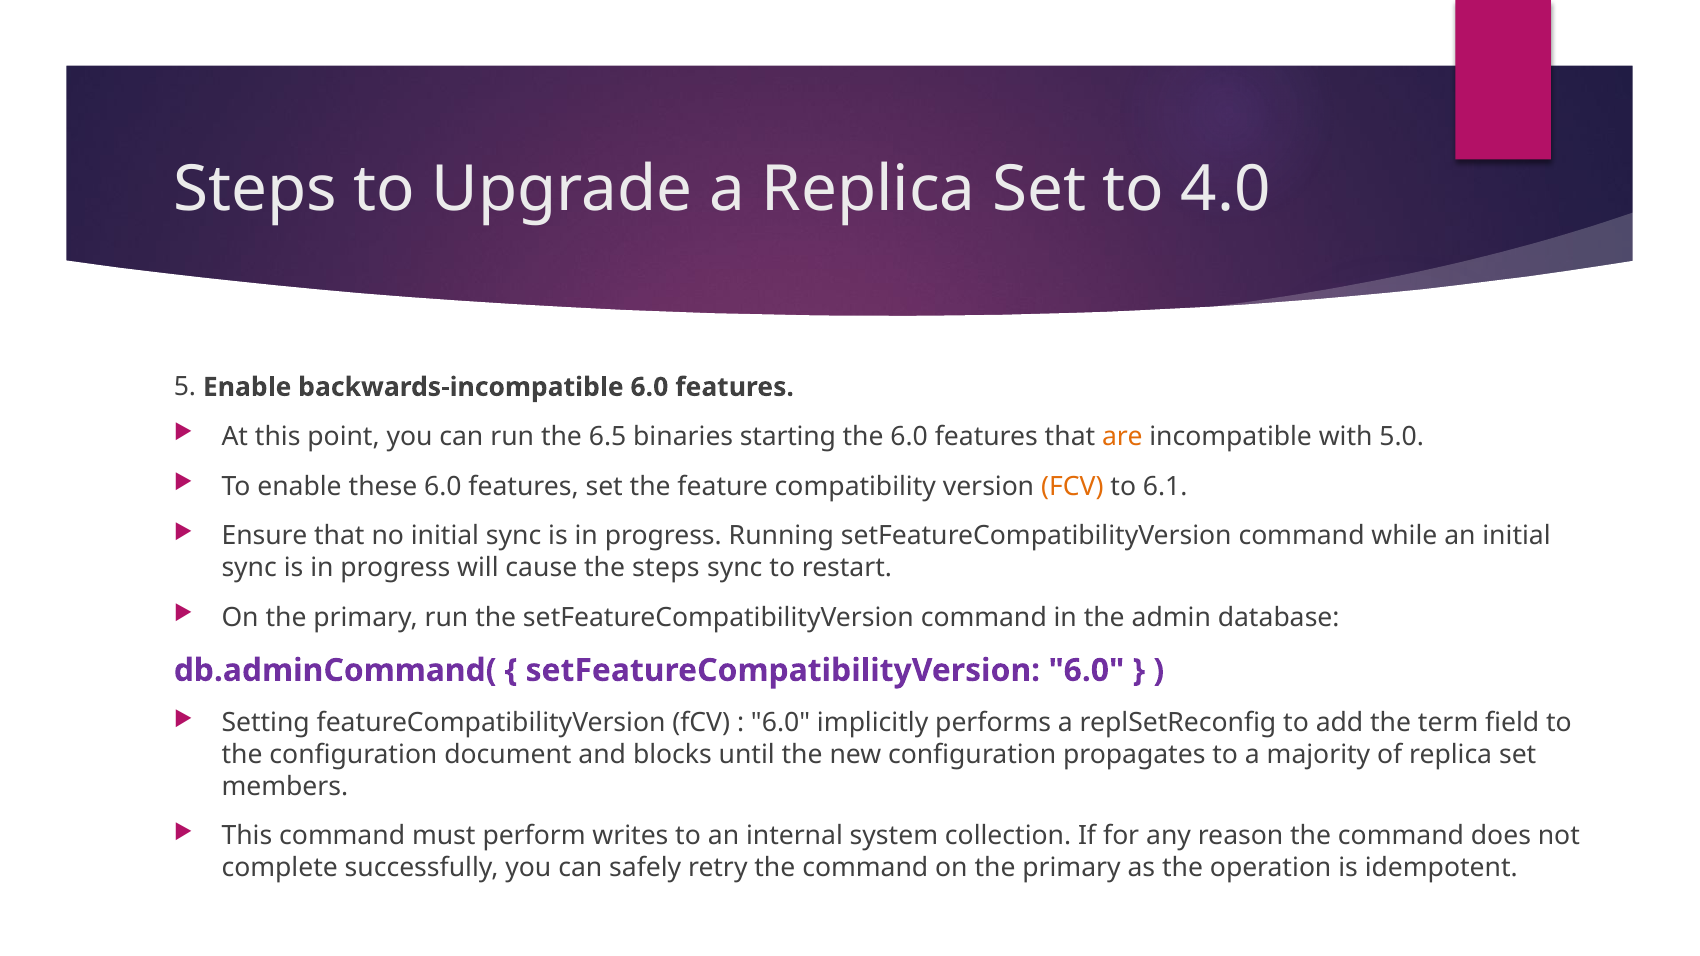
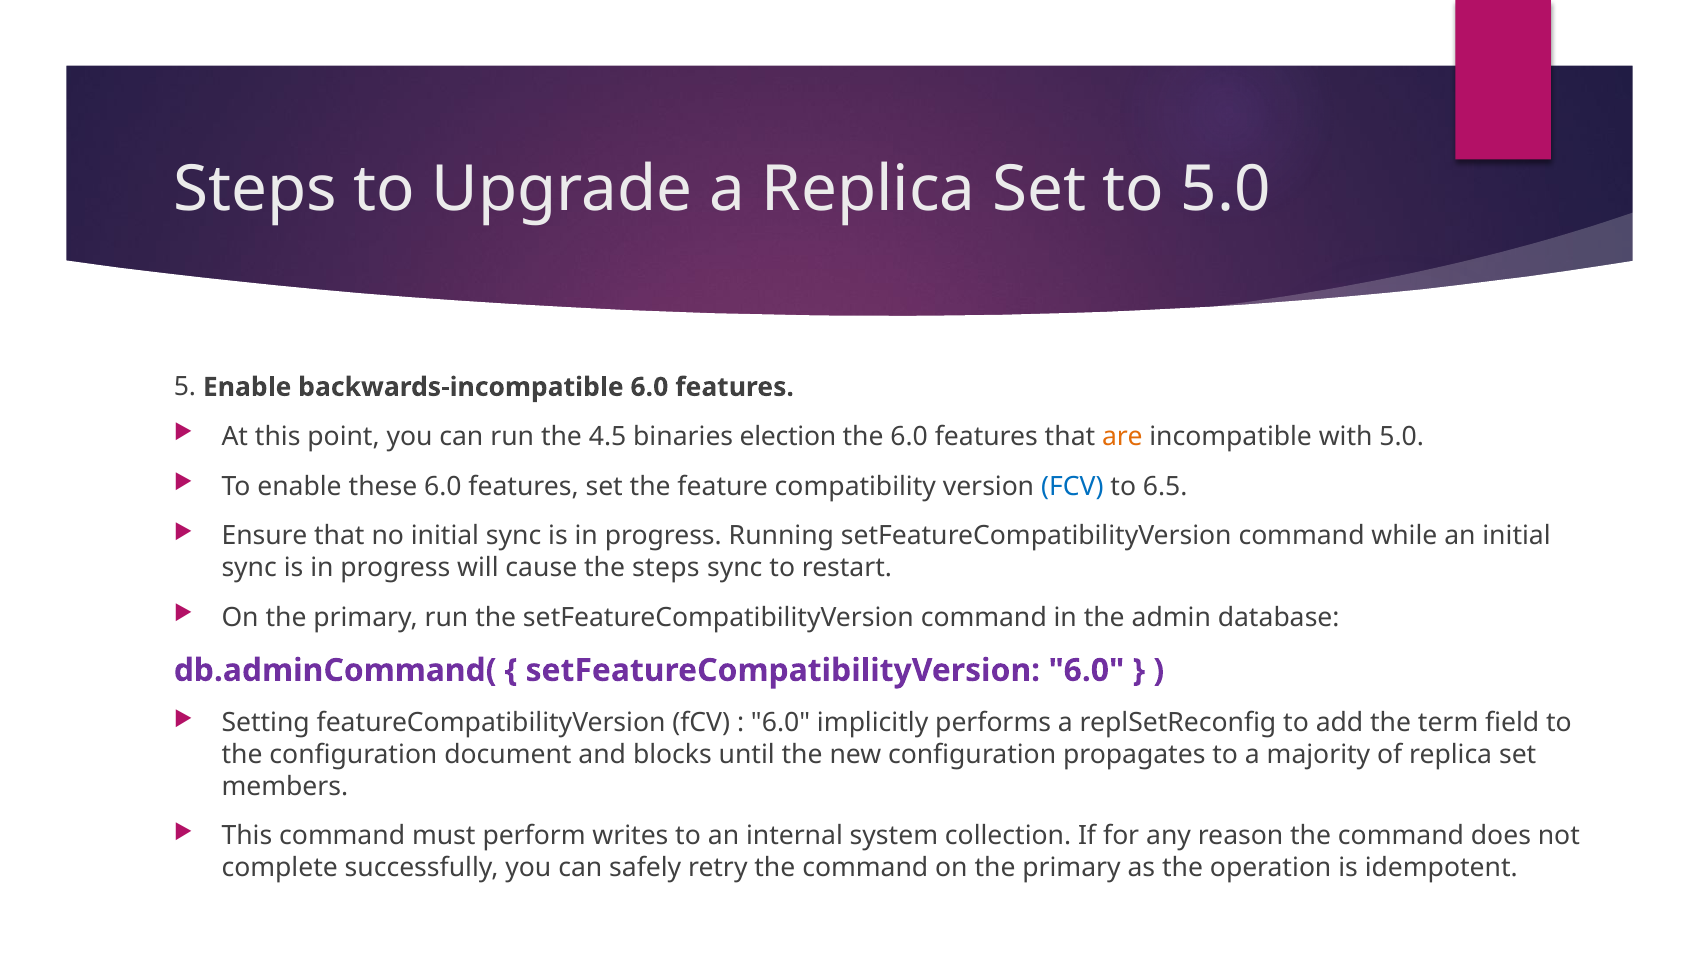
to 4.0: 4.0 -> 5.0 (1226, 189)
6.5: 6.5 -> 4.5 (608, 437)
starting: starting -> election (788, 437)
FCV colour: orange -> blue (1072, 486)
6.1: 6.1 -> 6.5 (1165, 486)
